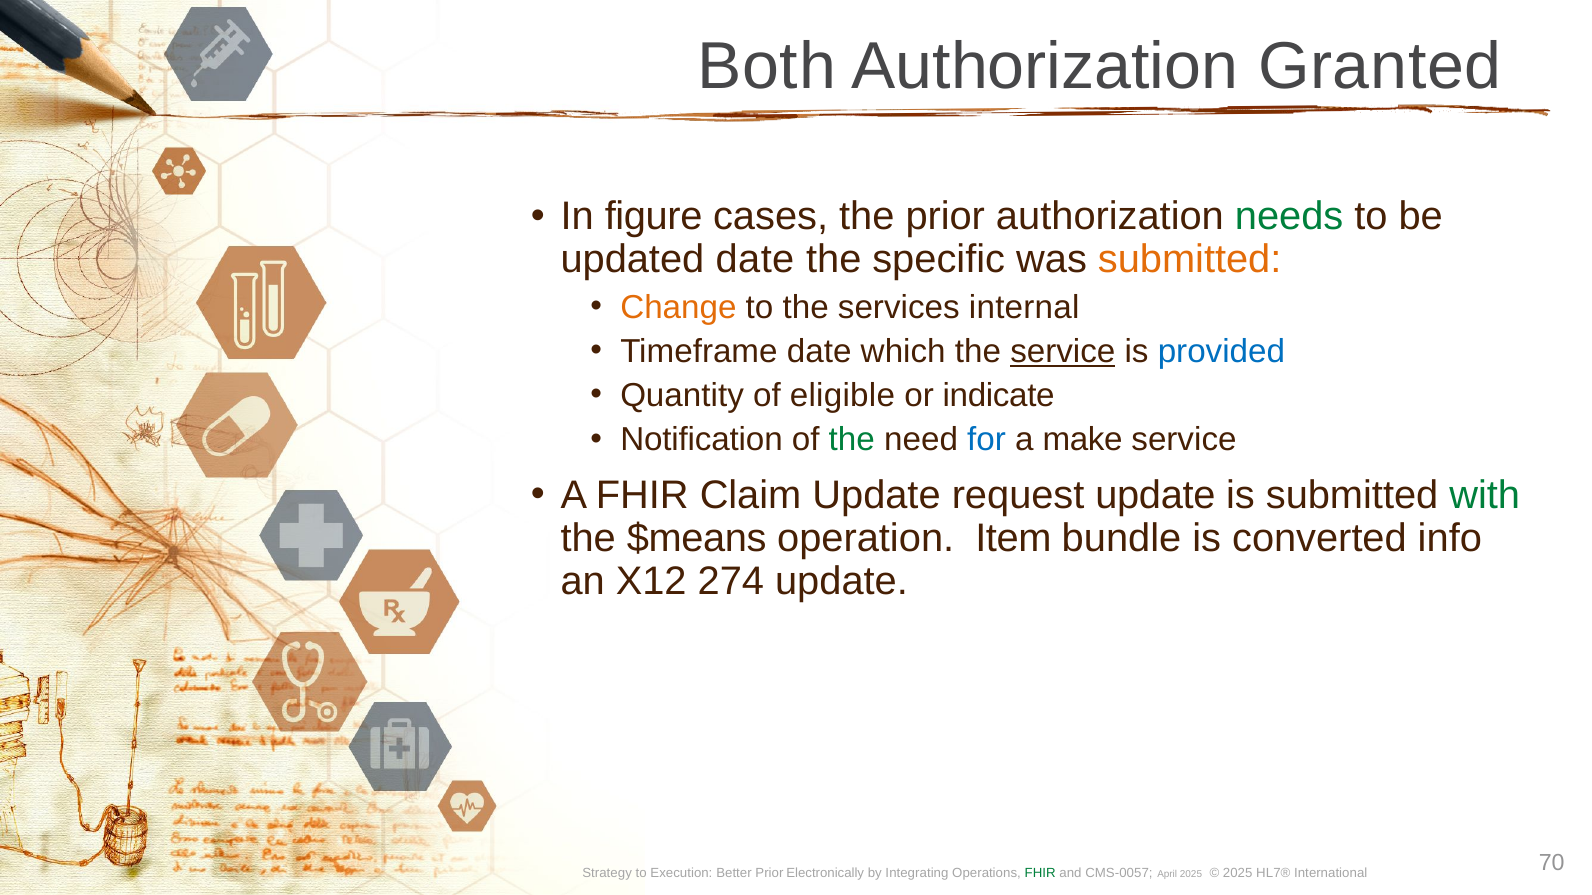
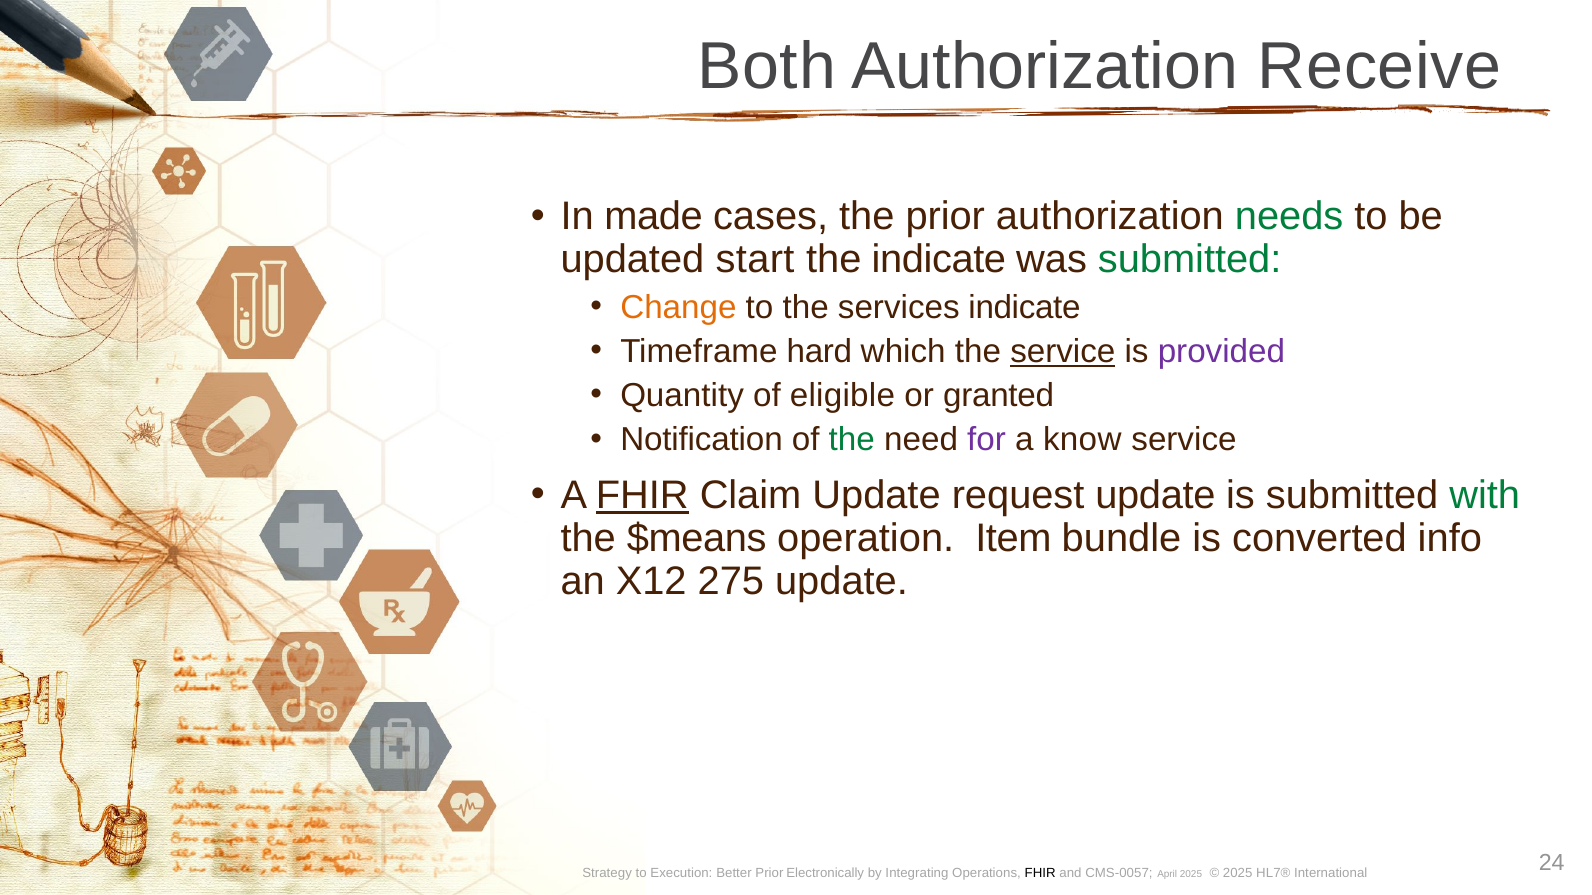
Granted: Granted -> Receive (1380, 67)
figure: figure -> made (654, 217)
updated date: date -> start (755, 260)
the specific: specific -> indicate (939, 260)
submitted colour: orange -> green (1190, 260)
services internal: internal -> indicate (1024, 307)
Timeframe date: date -> hard (819, 352)
provided colour: blue -> purple (1221, 352)
indicate: indicate -> granted (999, 396)
for colour: blue -> purple (987, 440)
make: make -> know (1082, 440)
FHIR underline: none -> present (642, 496)
274: 274 -> 275 (731, 582)
70: 70 -> 24 (1552, 863)
FHIR colour: green -> black (1040, 873)
